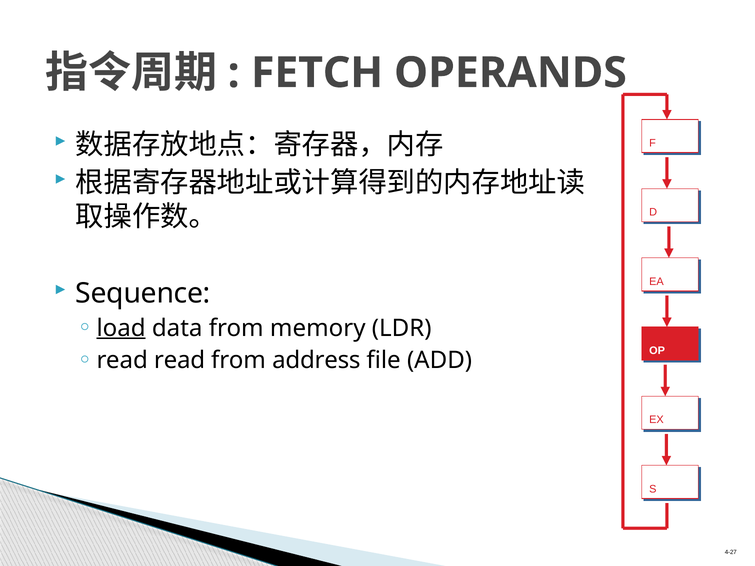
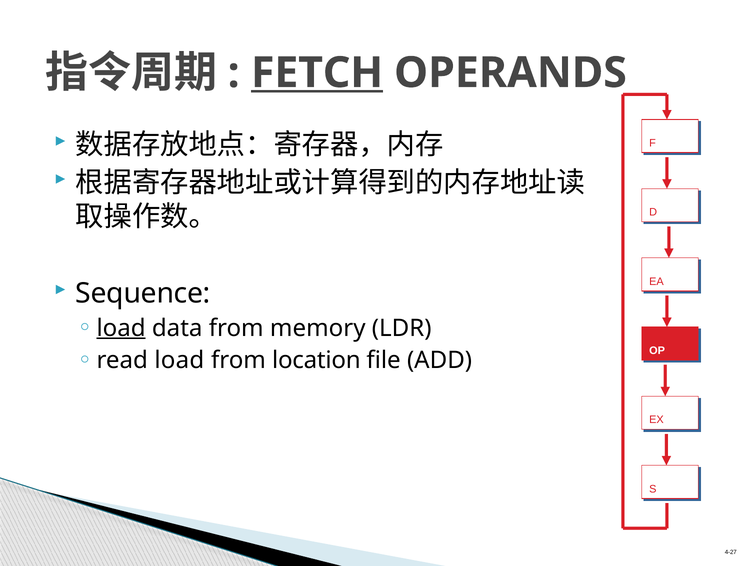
FETCH underline: none -> present (317, 73)
read read: read -> load (179, 361)
address: address -> location (316, 361)
